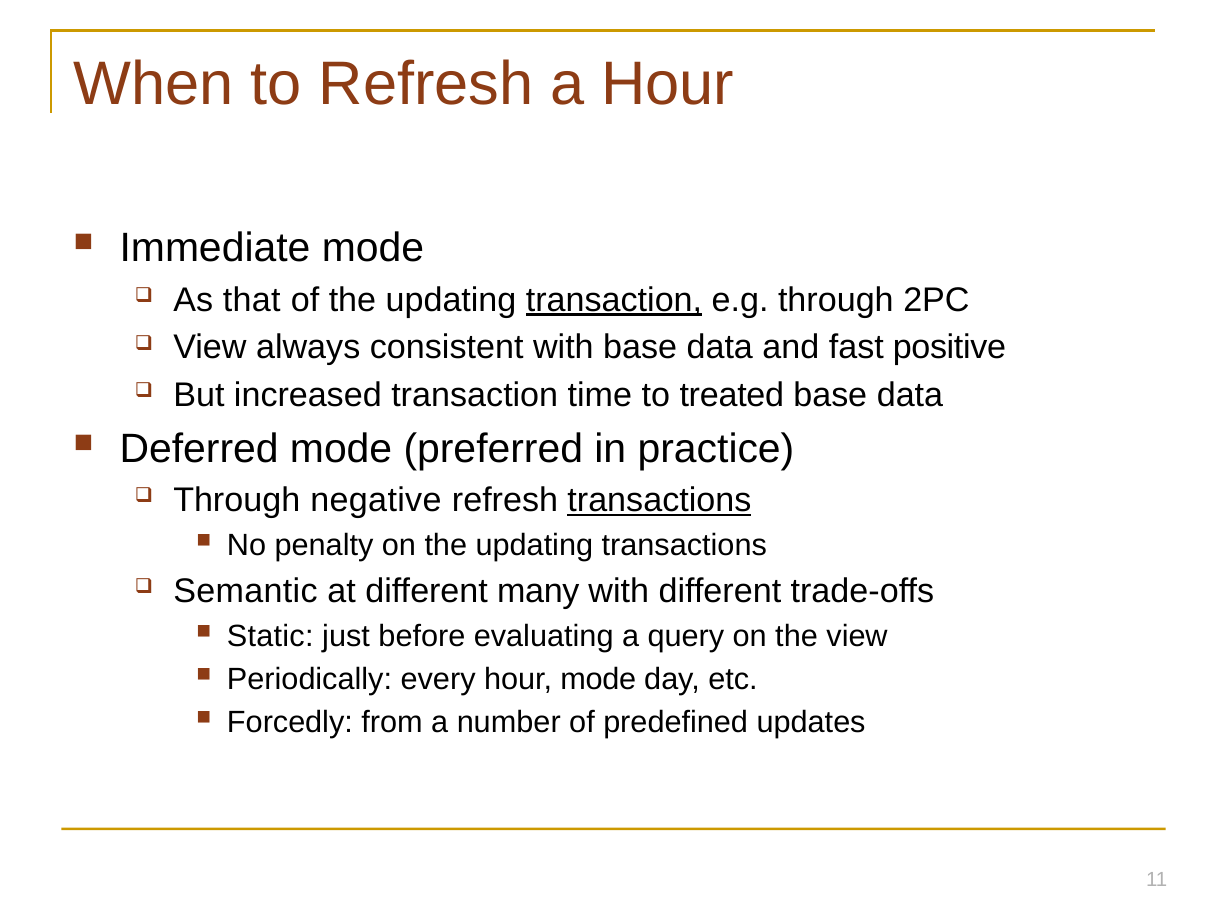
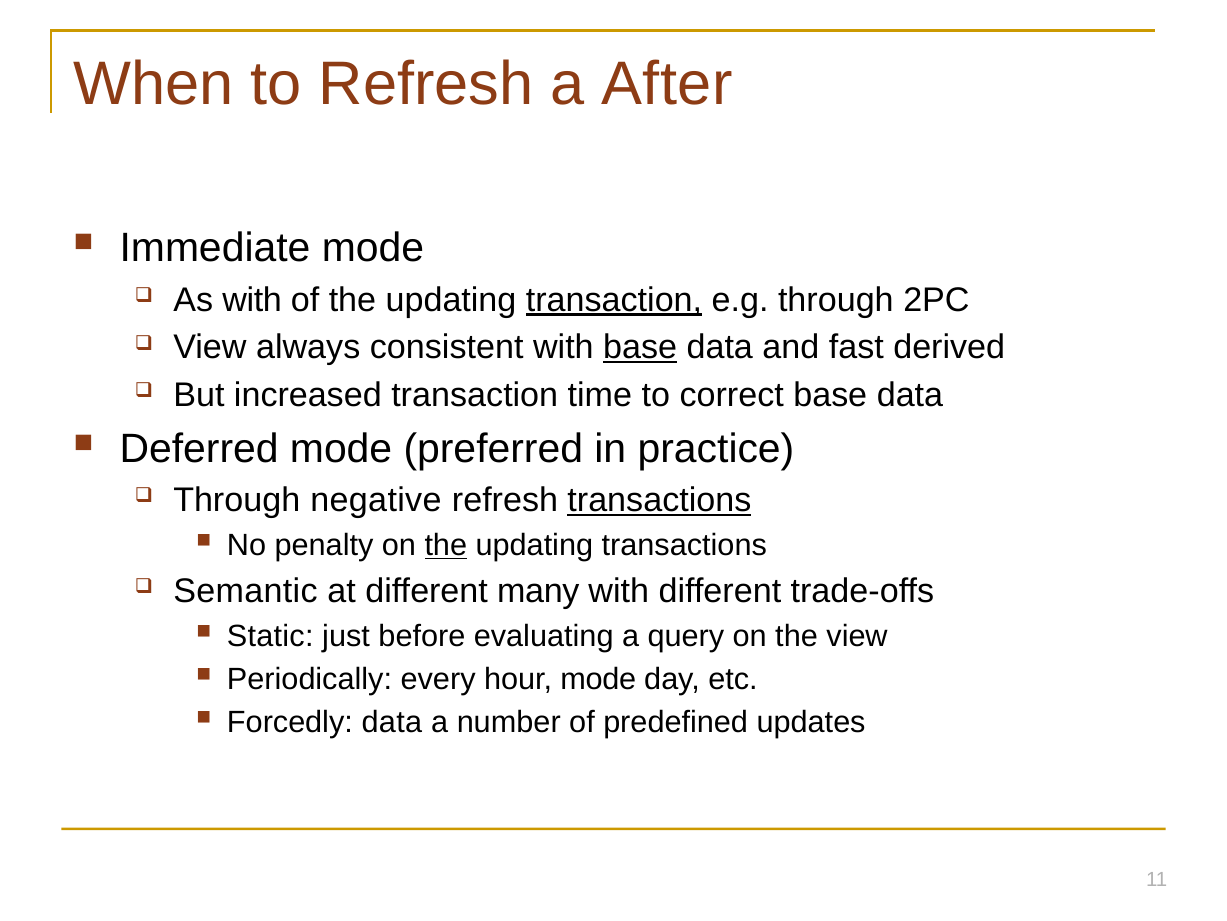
a Hour: Hour -> After (667, 85)
As that: that -> with (252, 300)
base underline: none -> present (640, 347)
positive: positive -> derived (949, 347)
treated: treated -> correct (732, 395)
the underline: none -> present (446, 545)
Forcedly from: from -> data (392, 721)
